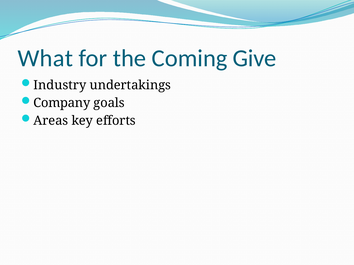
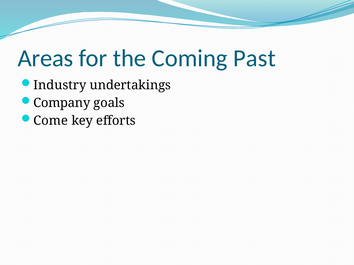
What: What -> Areas (46, 58)
Give: Give -> Past (254, 58)
Areas: Areas -> Come (51, 121)
